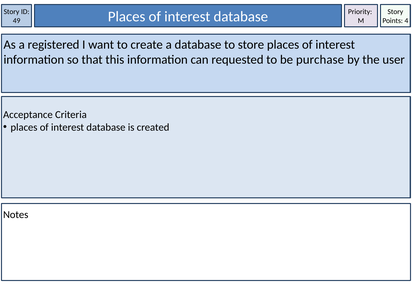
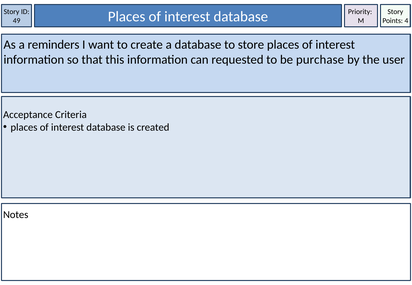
registered: registered -> reminders (54, 45)
